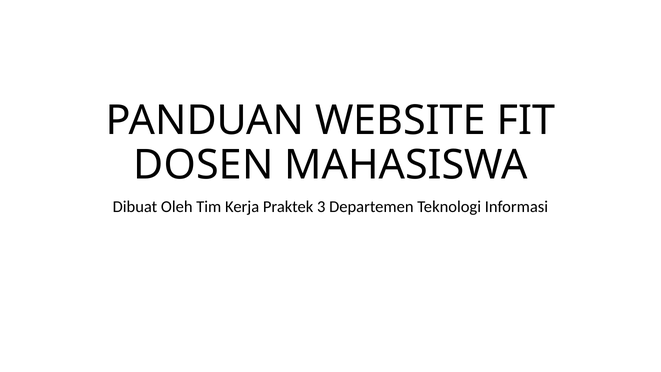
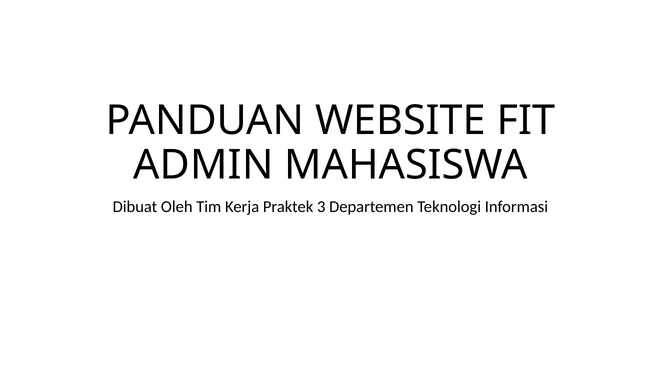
DOSEN: DOSEN -> ADMIN (203, 165)
